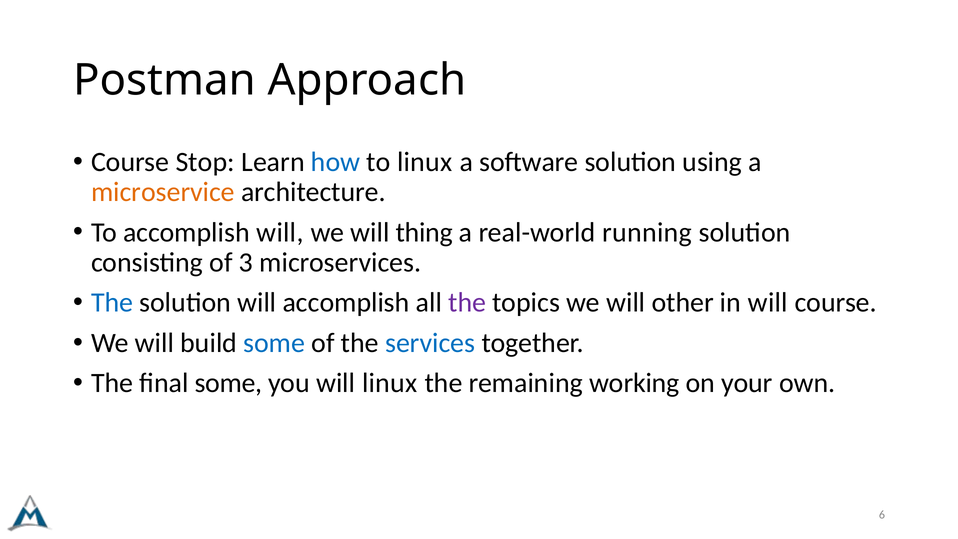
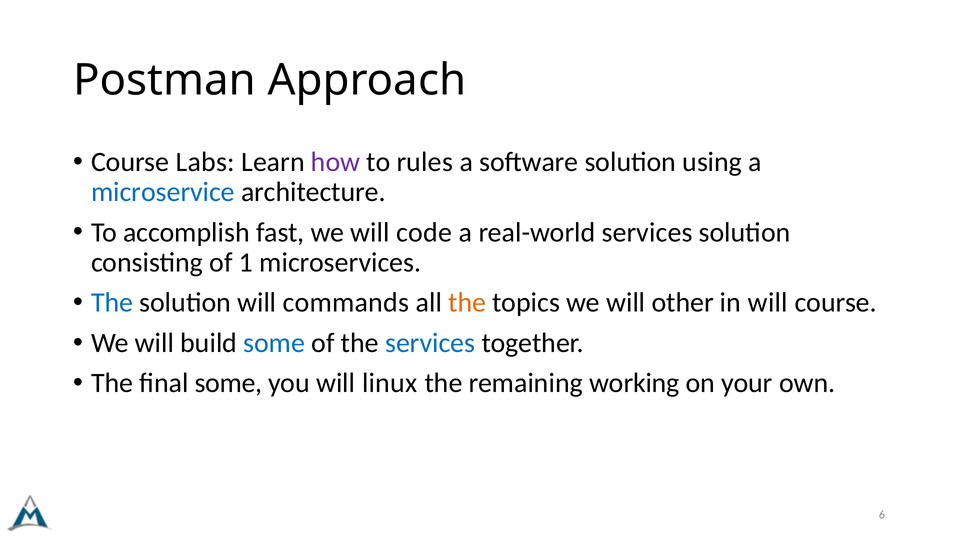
Stop: Stop -> Labs (205, 162)
how colour: blue -> purple (336, 162)
to linux: linux -> rules (425, 162)
microservice colour: orange -> blue (163, 192)
accomplish will: will -> fast (280, 232)
thing: thing -> code (424, 232)
real-world running: running -> services (647, 232)
3: 3 -> 1 (246, 263)
will accomplish: accomplish -> commands (346, 303)
the colour: purple -> orange (467, 303)
